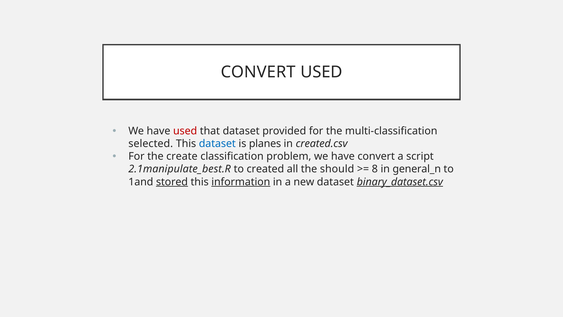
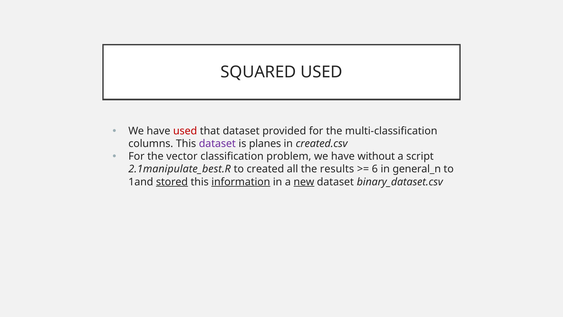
CONVERT: CONVERT -> SQUARED (258, 72)
selected: selected -> columns (151, 144)
dataset colour: blue -> purple (217, 144)
create: create -> vector (182, 156)
have convert: convert -> without (376, 156)
should: should -> results (337, 169)
8: 8 -> 6 (375, 169)
new underline: none -> present (304, 182)
binary_dataset.csv underline: present -> none (400, 182)
